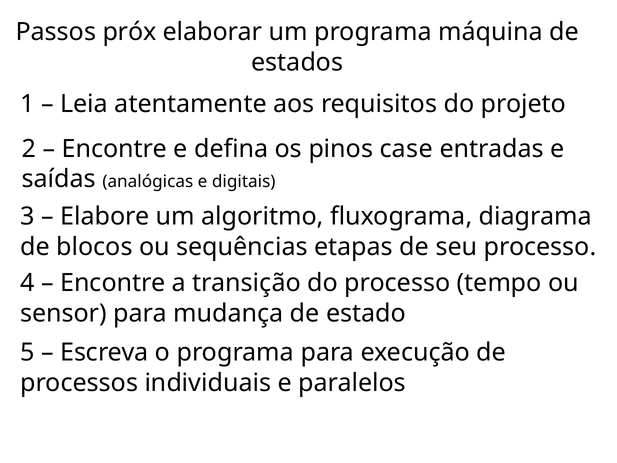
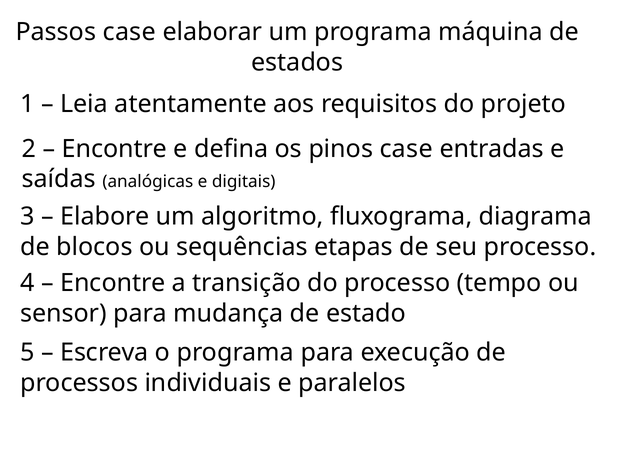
Passos próx: próx -> case (129, 32)
